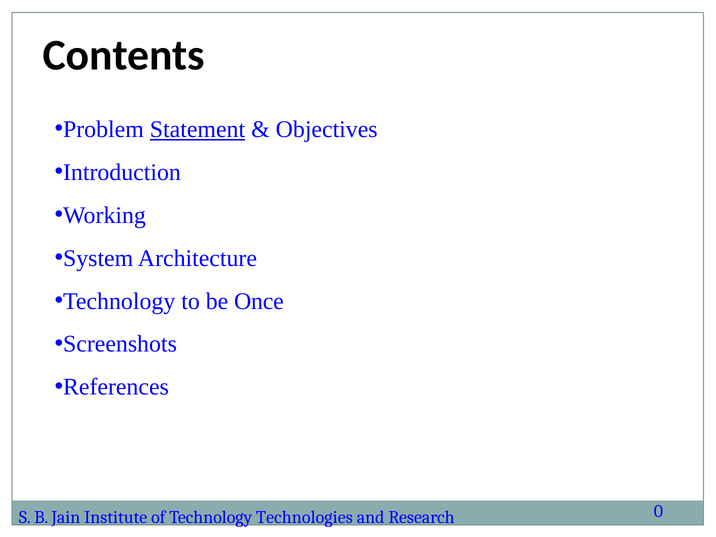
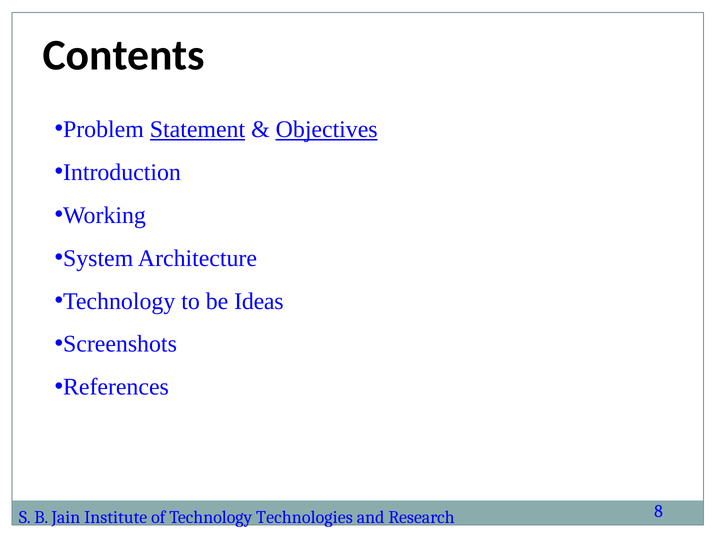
Objectives underline: none -> present (327, 129)
Once: Once -> Ideas (259, 301)
0: 0 -> 8 (658, 511)
